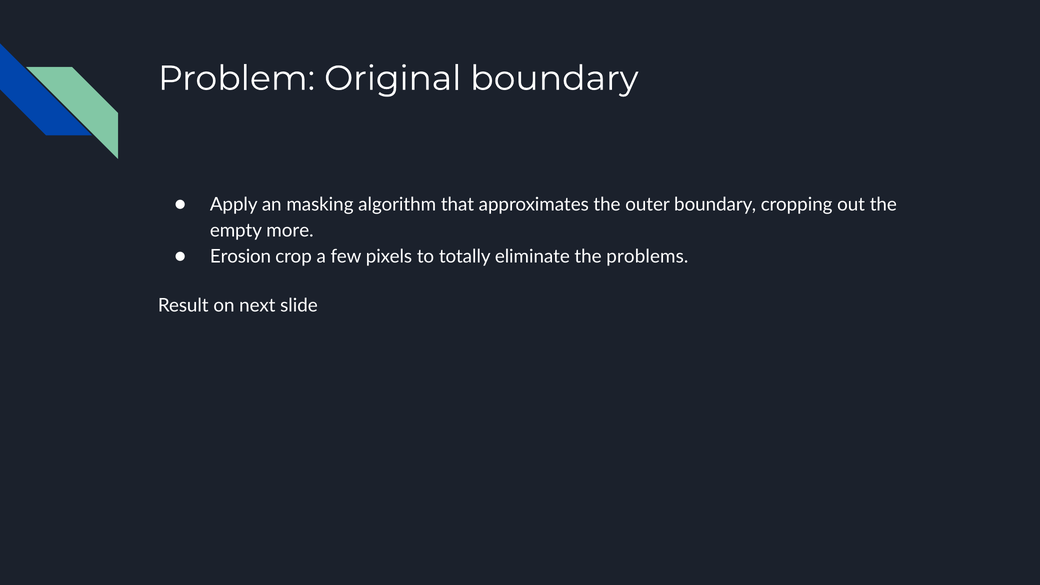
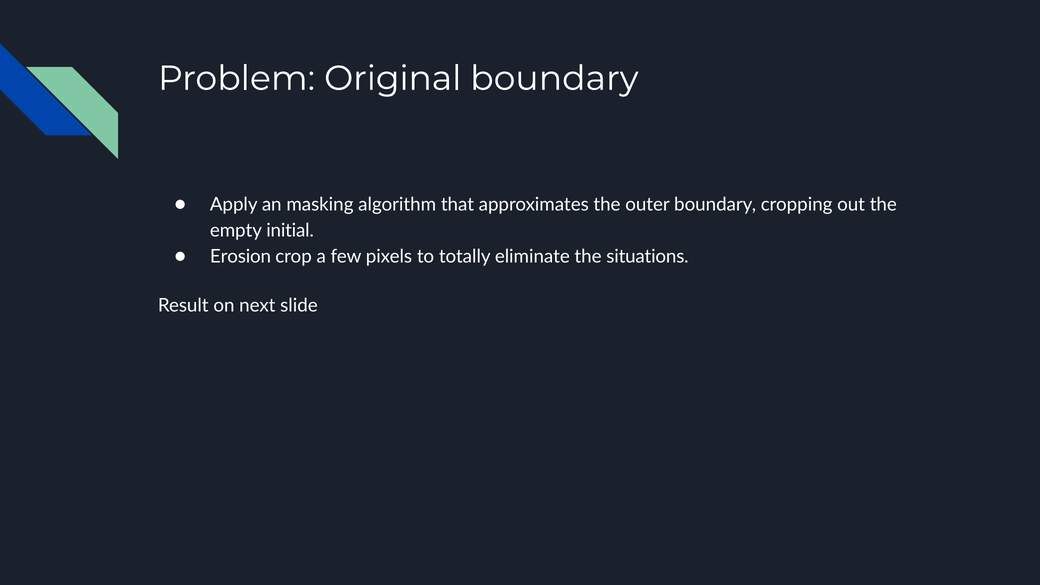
more: more -> initial (290, 231)
problems: problems -> situations (648, 256)
